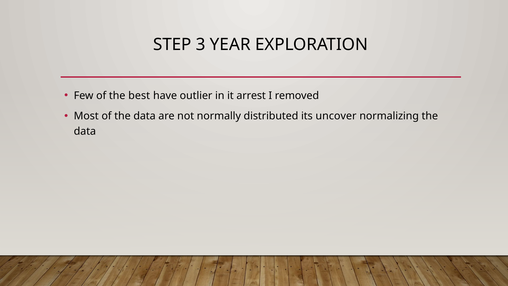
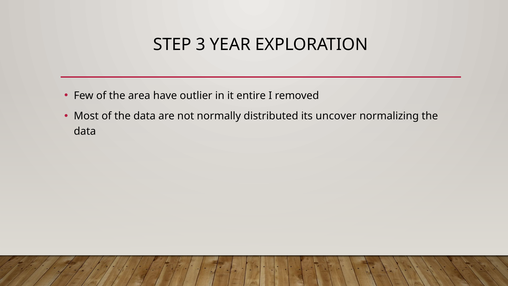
best: best -> area (139, 96)
arrest: arrest -> entire (251, 96)
